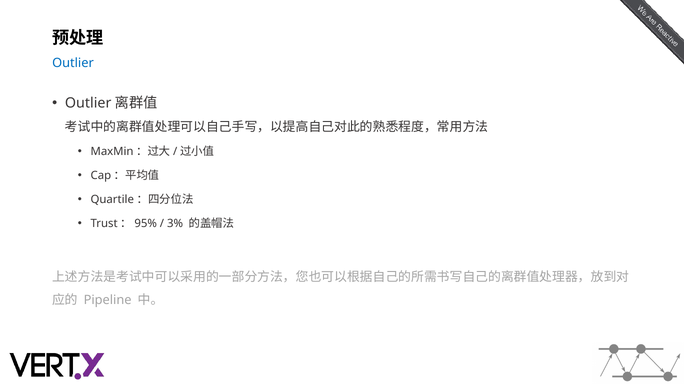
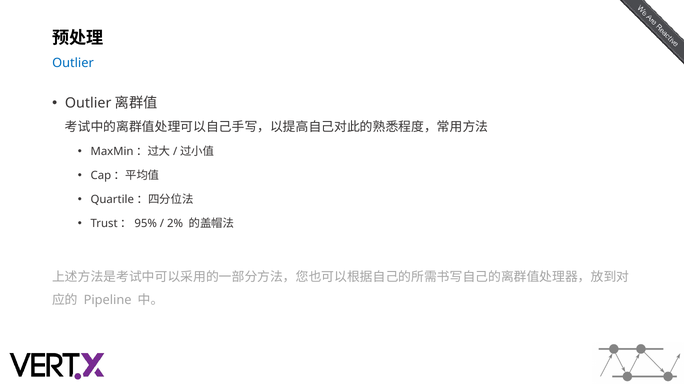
3%: 3% -> 2% (175, 224)
